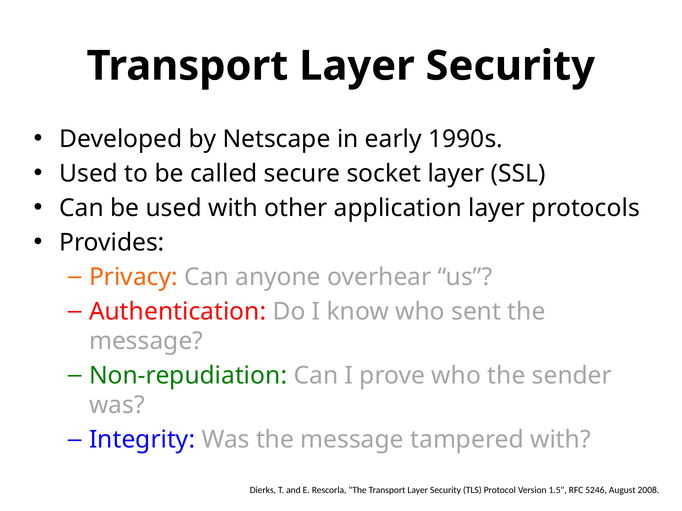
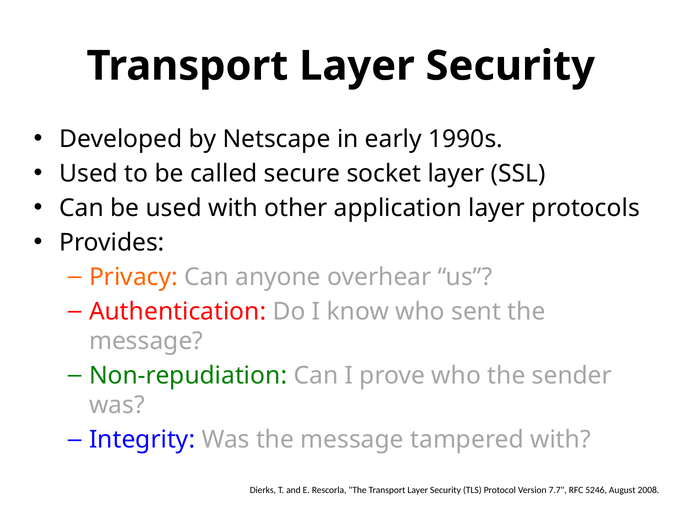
1.5: 1.5 -> 7.7 (558, 491)
